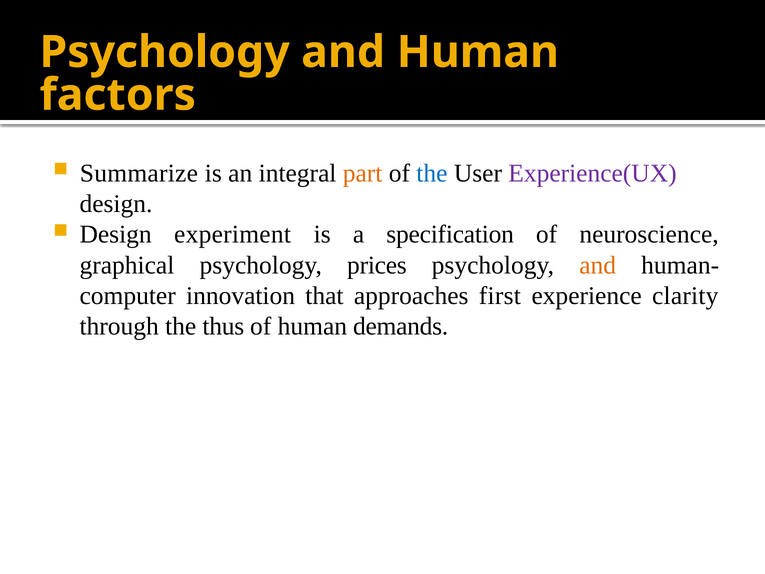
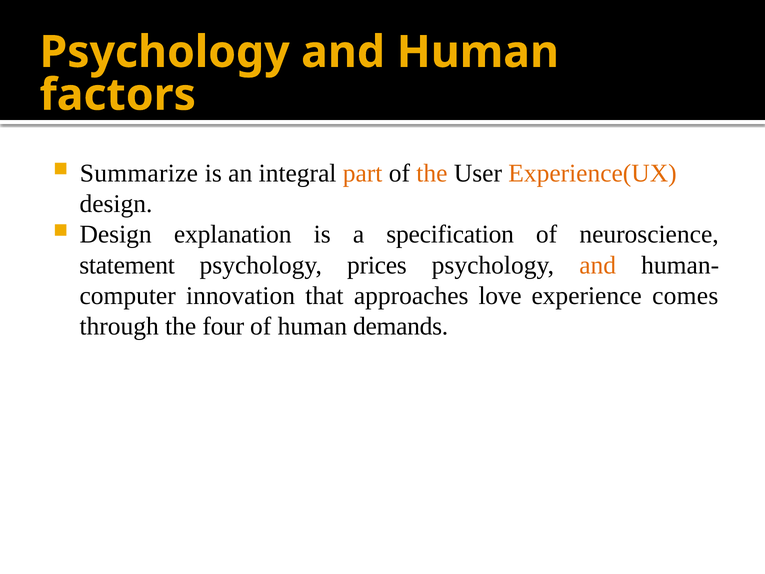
the colour: blue -> orange (432, 173)
Experience(UX colour: purple -> orange (593, 173)
experiment: experiment -> explanation (233, 234)
graphical: graphical -> statement (127, 265)
first: first -> love (500, 296)
clarity: clarity -> comes (685, 296)
thus: thus -> four (223, 326)
